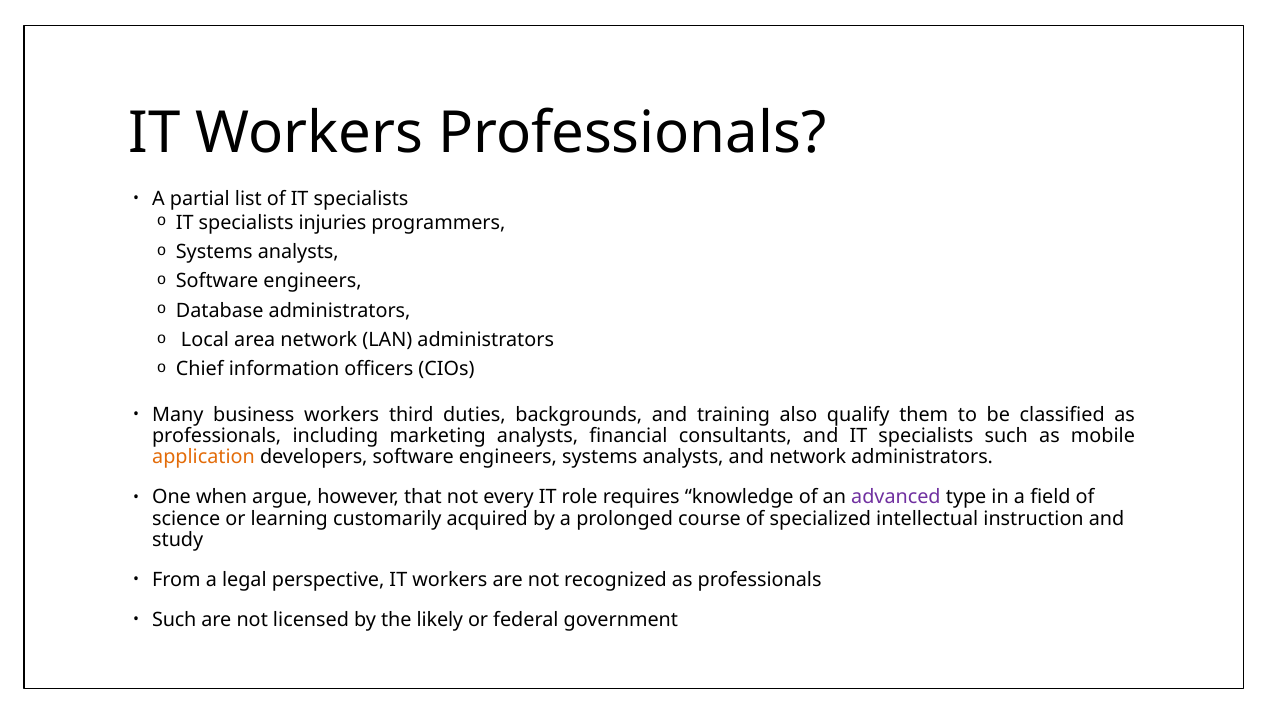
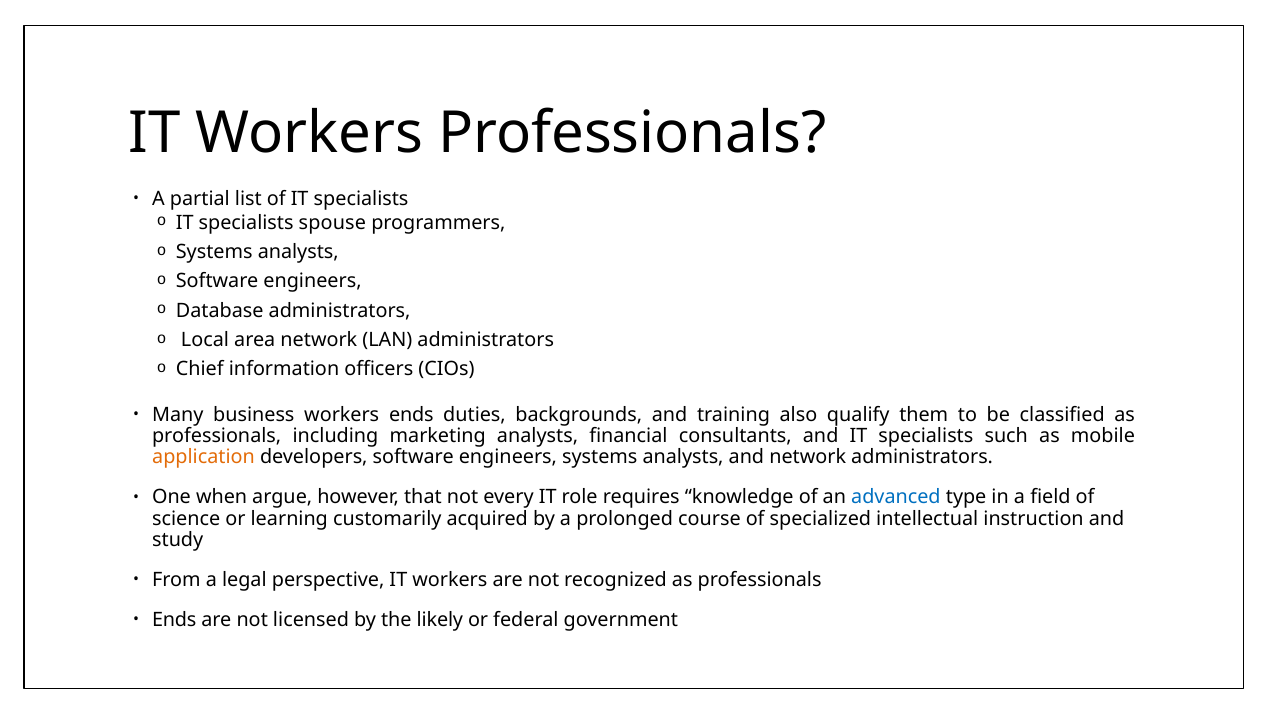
injuries: injuries -> spouse (332, 223)
workers third: third -> ends (411, 415)
advanced colour: purple -> blue (896, 497)
Such: Such -> Ends (174, 620)
